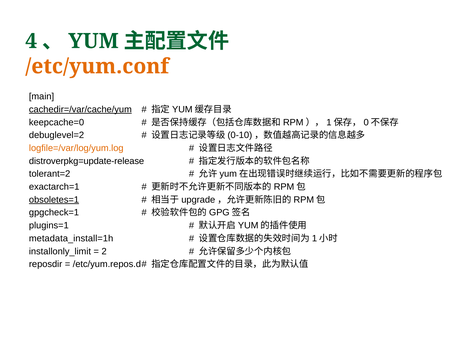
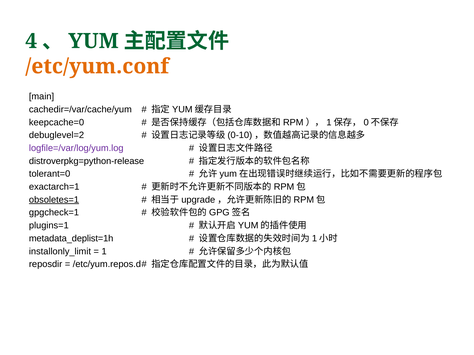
cachedir=/var/cache/yum underline: present -> none (80, 110)
logfile=/var/log/yum.log colour: orange -> purple (76, 148)
distroverpkg=update-release: distroverpkg=update-release -> distroverpkg=python-release (87, 161)
tolerant=2: tolerant=2 -> tolerant=0 (50, 174)
metadata_install=1h: metadata_install=1h -> metadata_deplist=1h (71, 239)
2: 2 -> 1 (104, 252)
